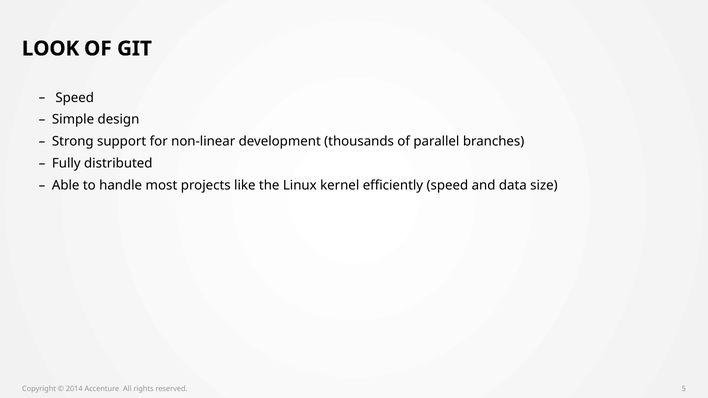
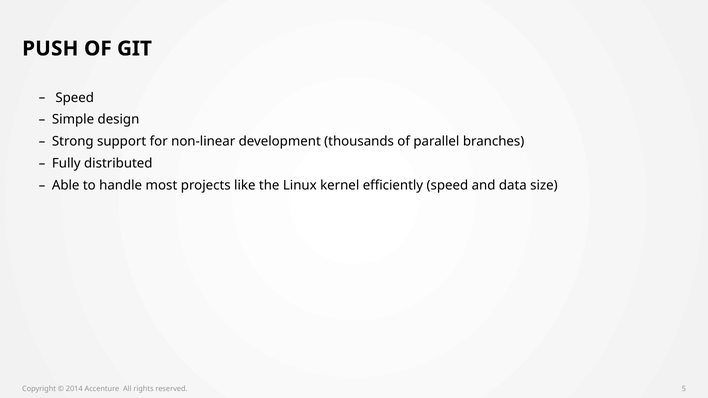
LOOK: LOOK -> PUSH (50, 49)
